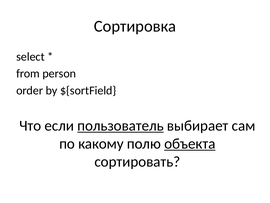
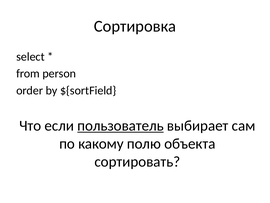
объекта underline: present -> none (190, 143)
